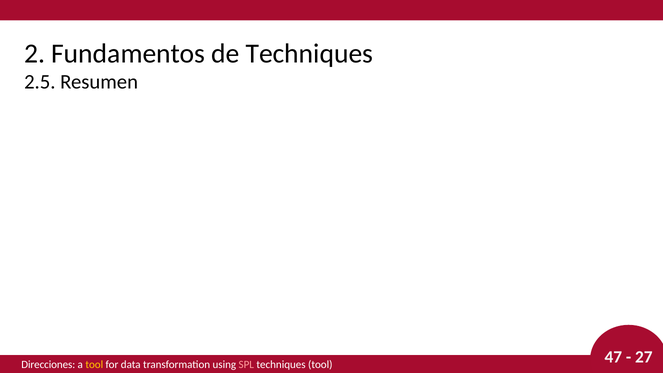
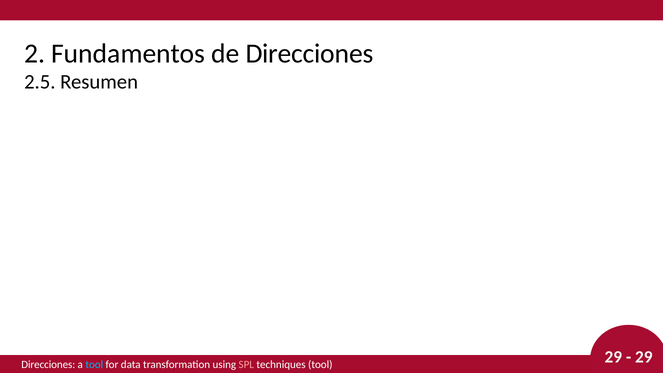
de Techniques: Techniques -> Direcciones (309, 53)
tool colour: yellow -> light blue (94, 364)
tool 47: 47 -> 29 (613, 357)
27: 27 -> 29 (644, 357)
